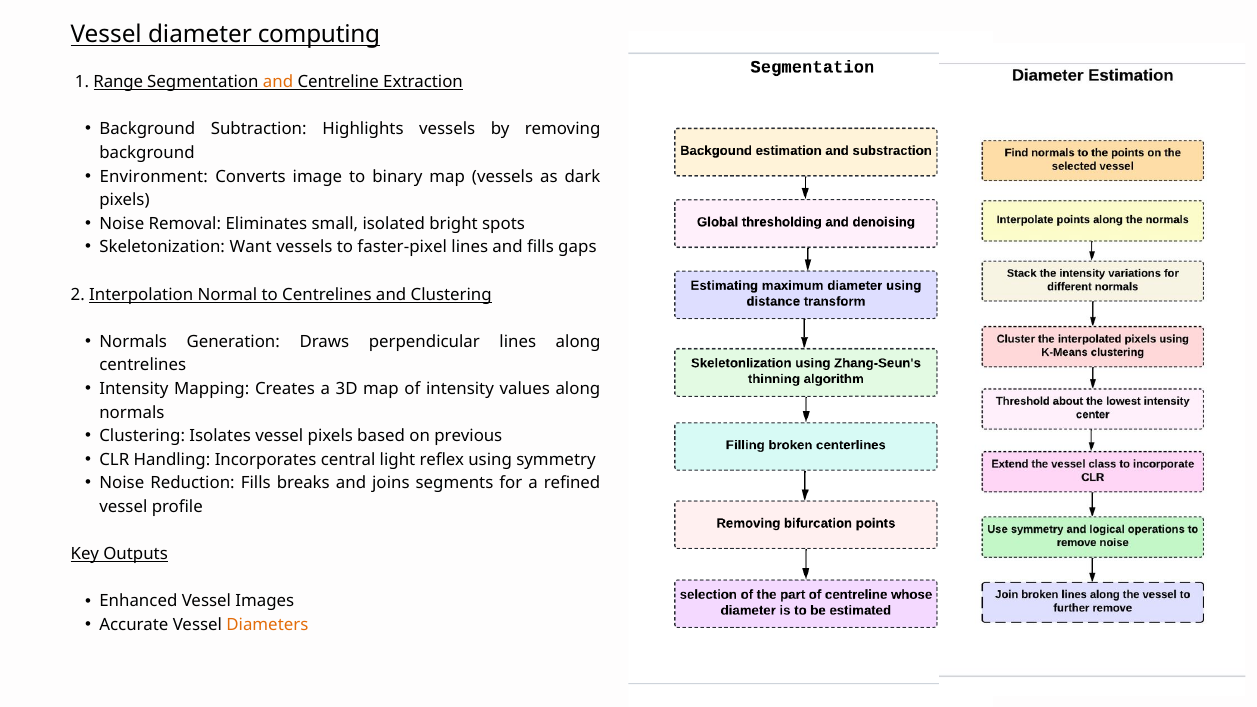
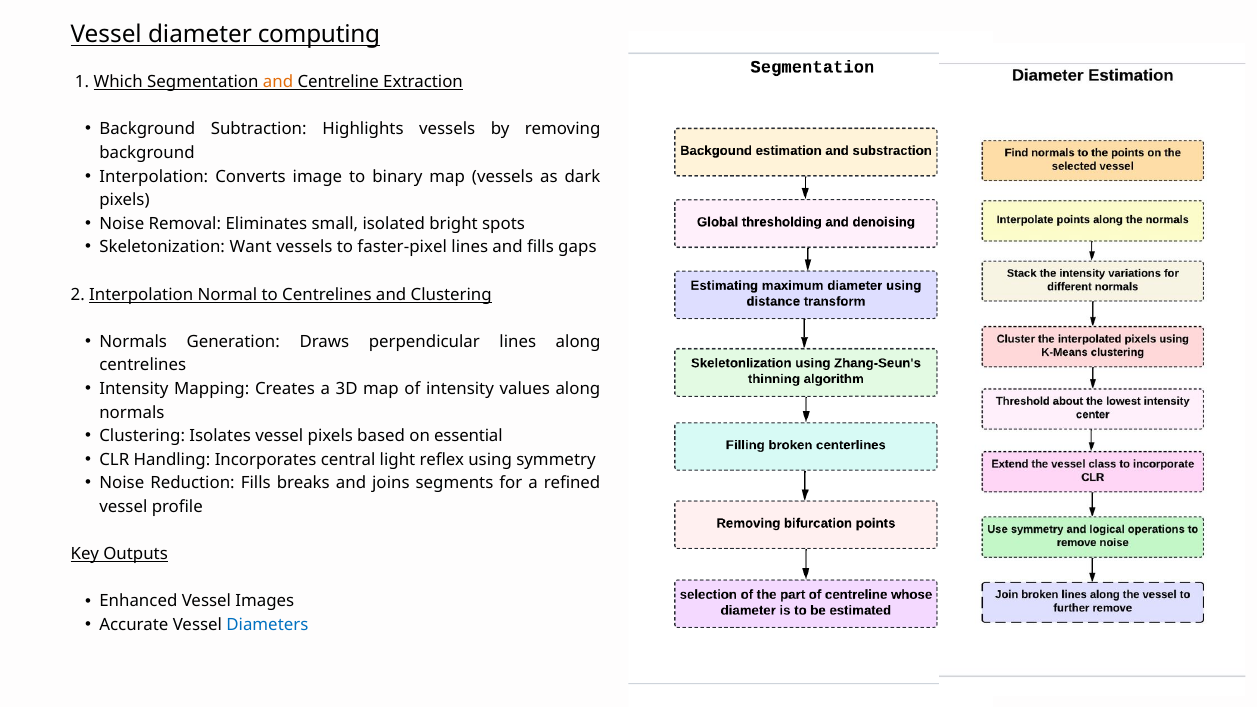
Range: Range -> Which (118, 82)
Environment: Environment -> Interpolation (154, 177)
previous: previous -> essential (468, 436)
Diameters colour: orange -> blue (267, 625)
